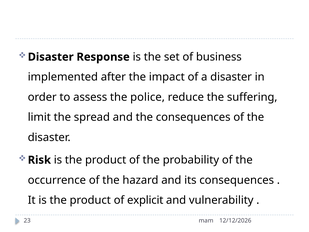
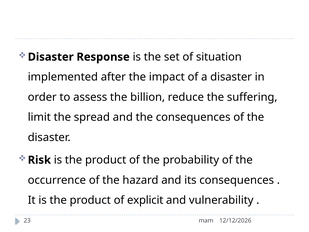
business: business -> situation (219, 57)
police: police -> billion (148, 97)
